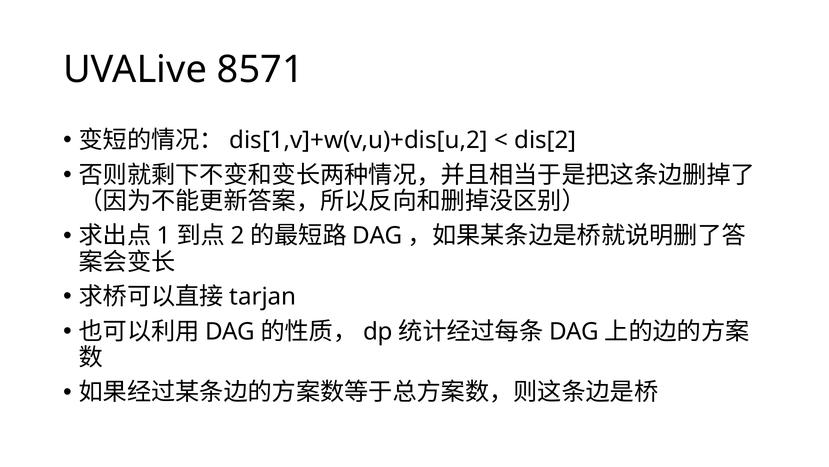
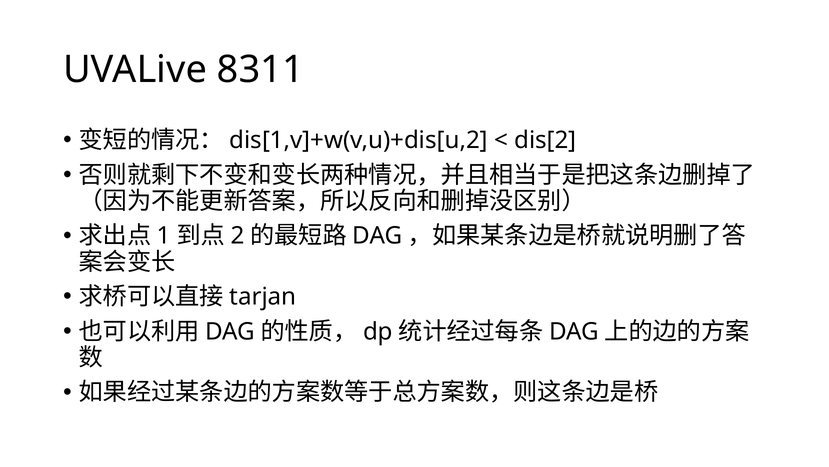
8571: 8571 -> 8311 (260, 70)
